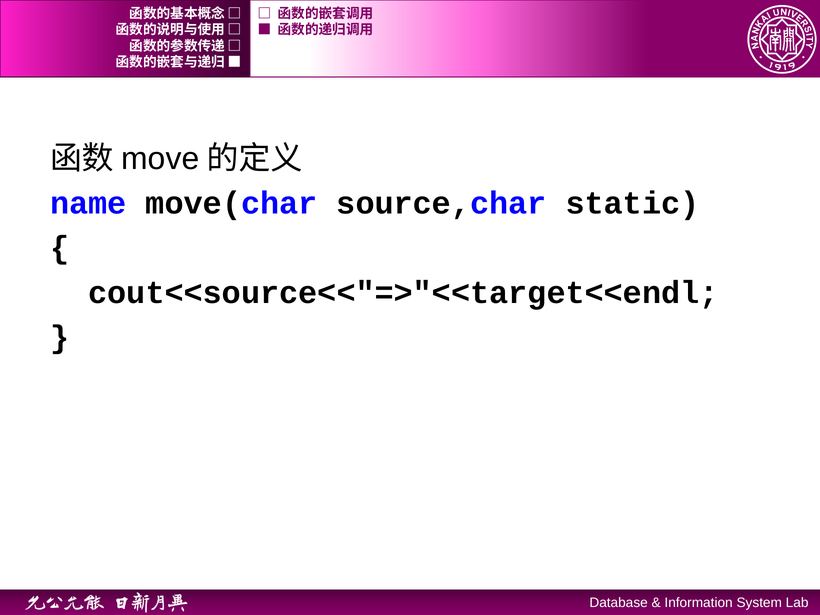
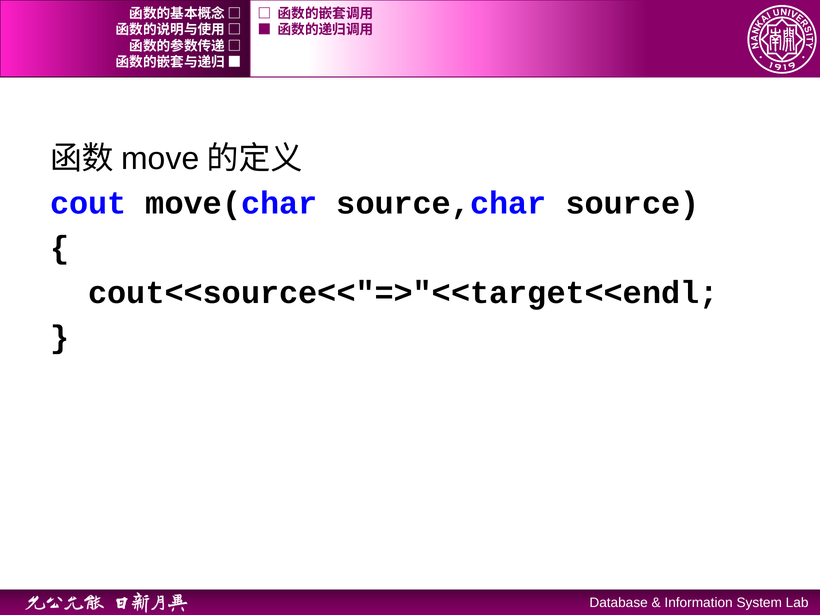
name: name -> cout (88, 203)
static: static -> source (633, 203)
